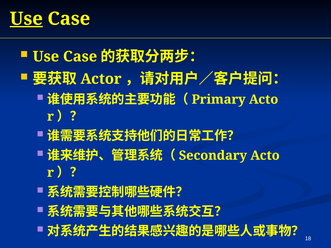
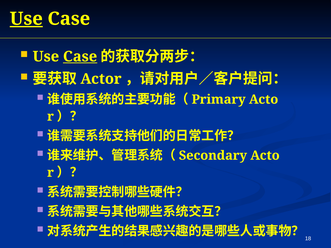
Case underline: none -> present (80, 57)
